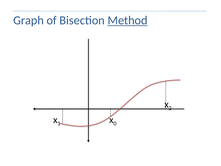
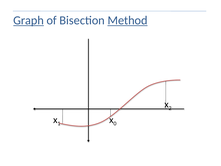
Graph underline: none -> present (29, 20)
